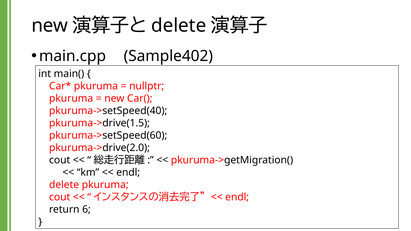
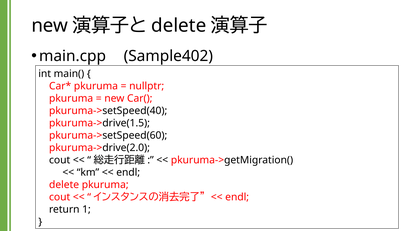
6: 6 -> 1 (86, 210)
